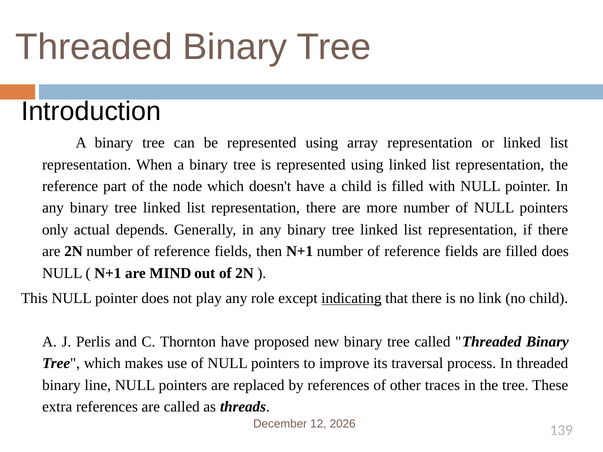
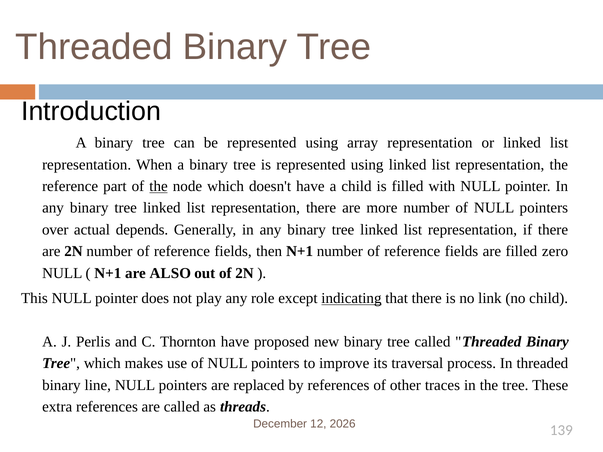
the underline: none -> present (159, 186)
only: only -> over (55, 230)
filled does: does -> zero (555, 251)
MIND: MIND -> ALSO (170, 273)
